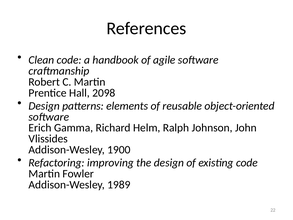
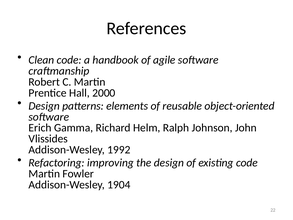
2098: 2098 -> 2000 (104, 93)
1900: 1900 -> 1992 (119, 150)
1989: 1989 -> 1904 (119, 184)
